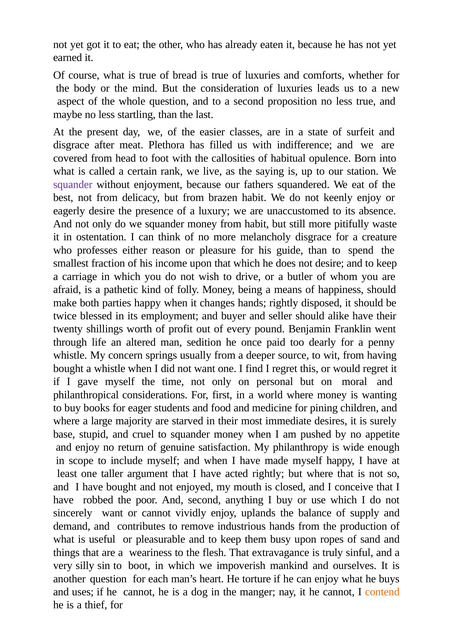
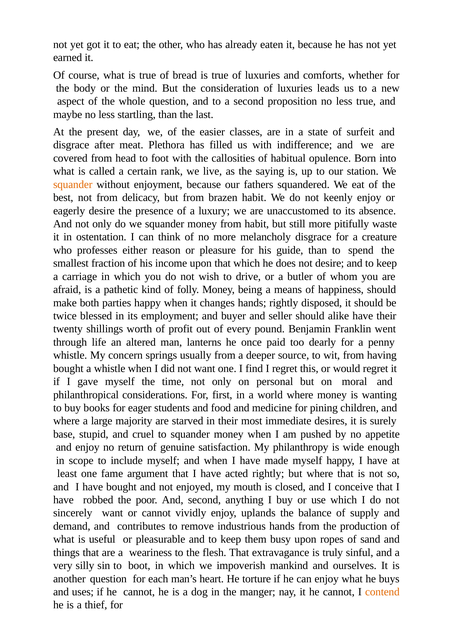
squander colour: purple -> orange (73, 184)
sedition: sedition -> lanterns (204, 342)
taller: taller -> fame (112, 473)
